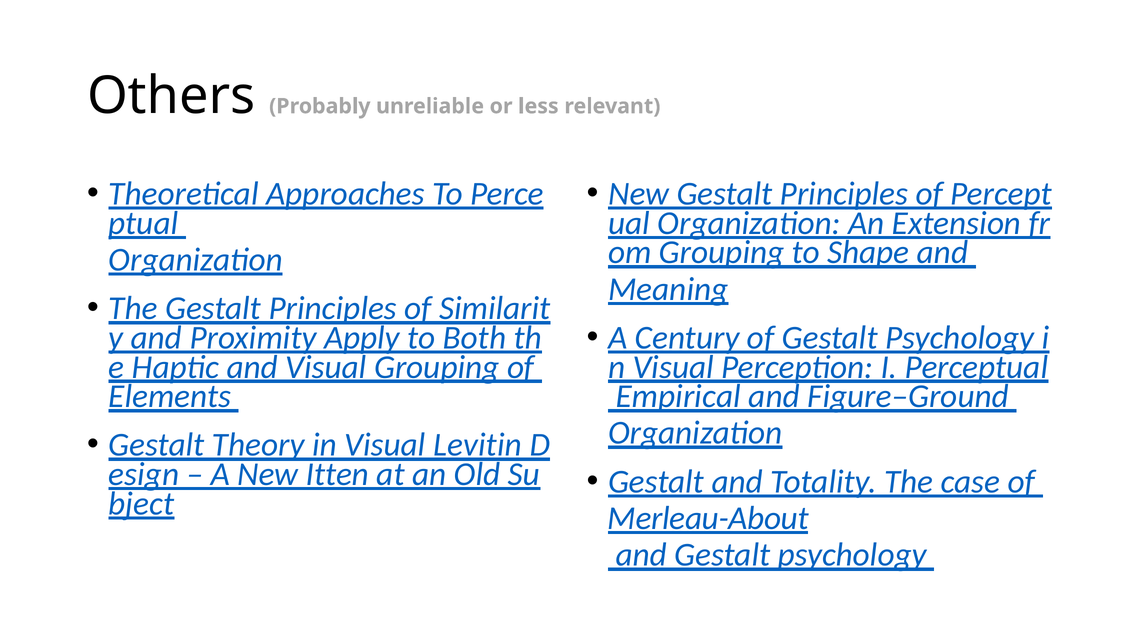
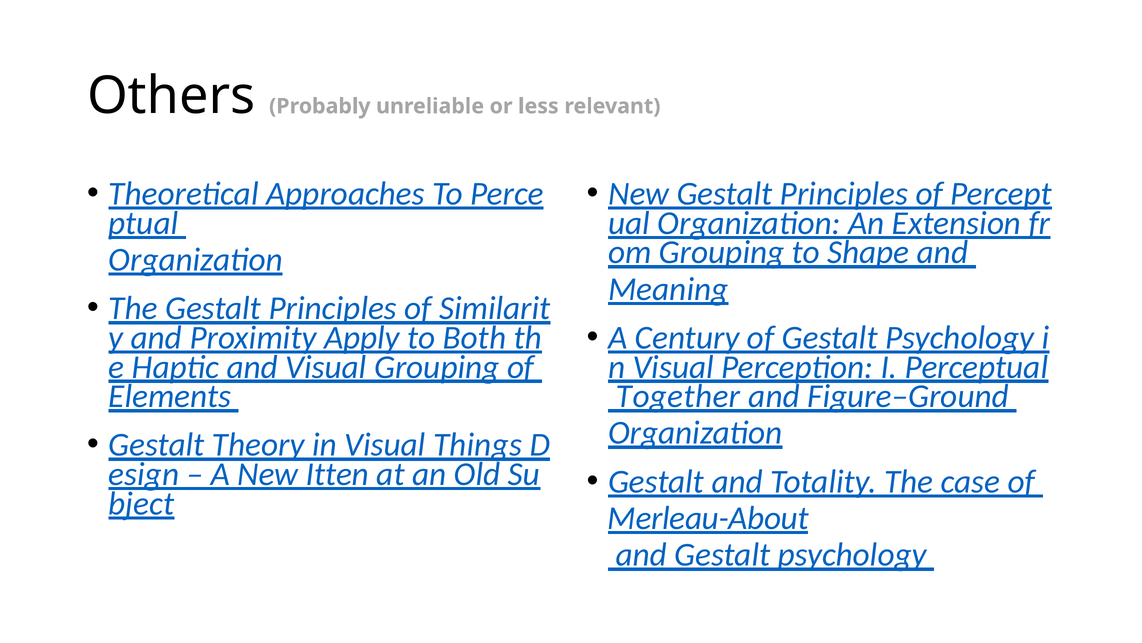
Empirical: Empirical -> Together (678, 396)
Levitin: Levitin -> Things (478, 444)
